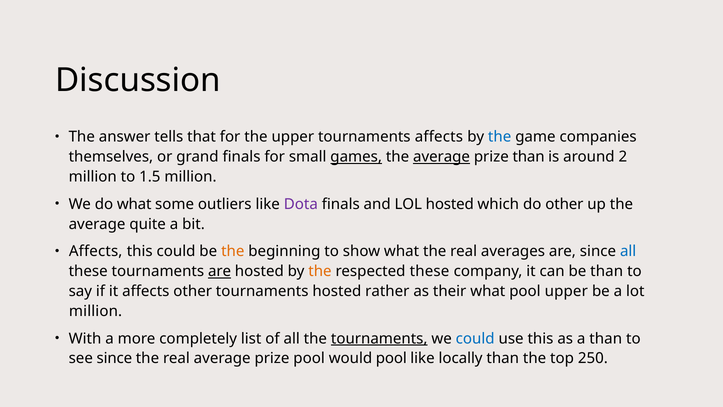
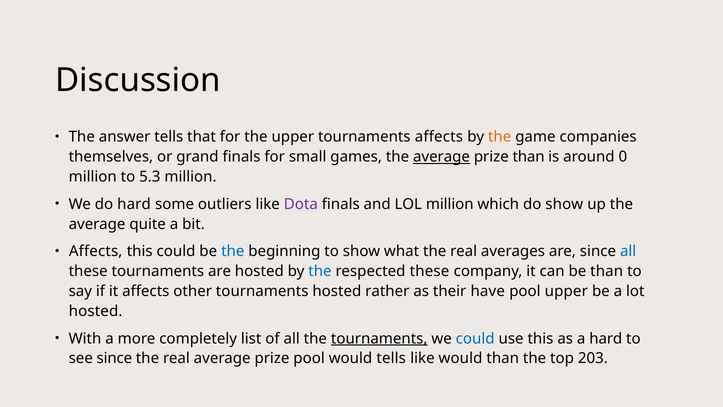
the colour: blue -> orange (500, 137)
games underline: present -> none (356, 157)
2: 2 -> 0 (623, 157)
1.5: 1.5 -> 5.3 (150, 177)
do what: what -> hard (134, 204)
LOL hosted: hosted -> million (450, 204)
do other: other -> show (564, 204)
the colour: orange -> blue (233, 251)
are underline: present -> none (220, 271)
the colour: orange -> blue (320, 271)
their what: what -> have (488, 291)
million: million -> hosted (96, 311)
a than: than -> hard (606, 338)
would pool: pool -> tells (391, 358)
like locally: locally -> would (460, 358)
250: 250 -> 203 (593, 358)
